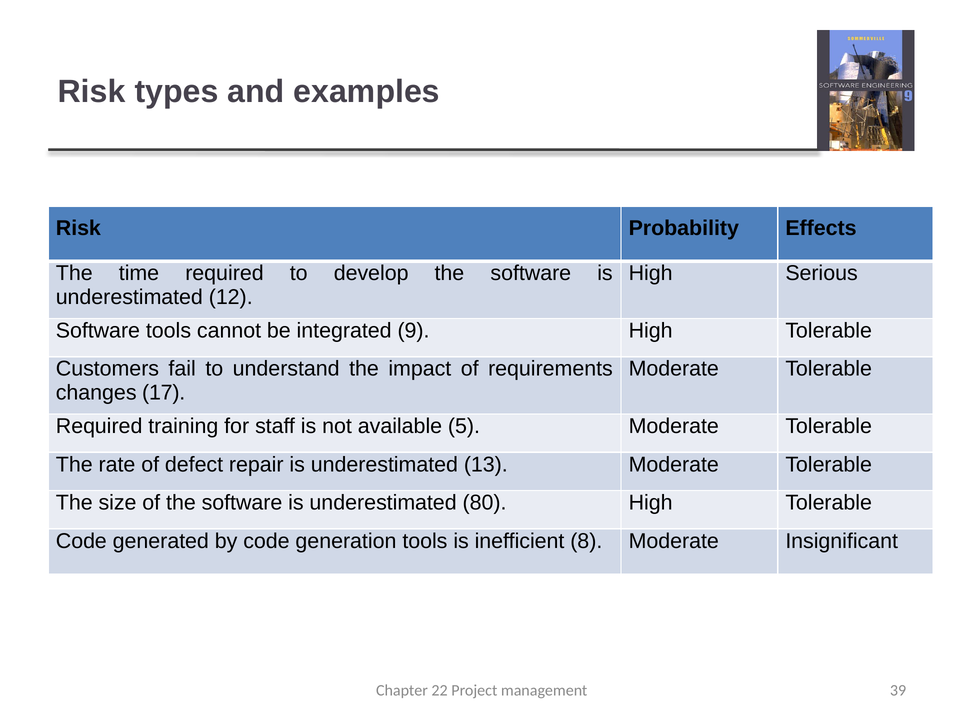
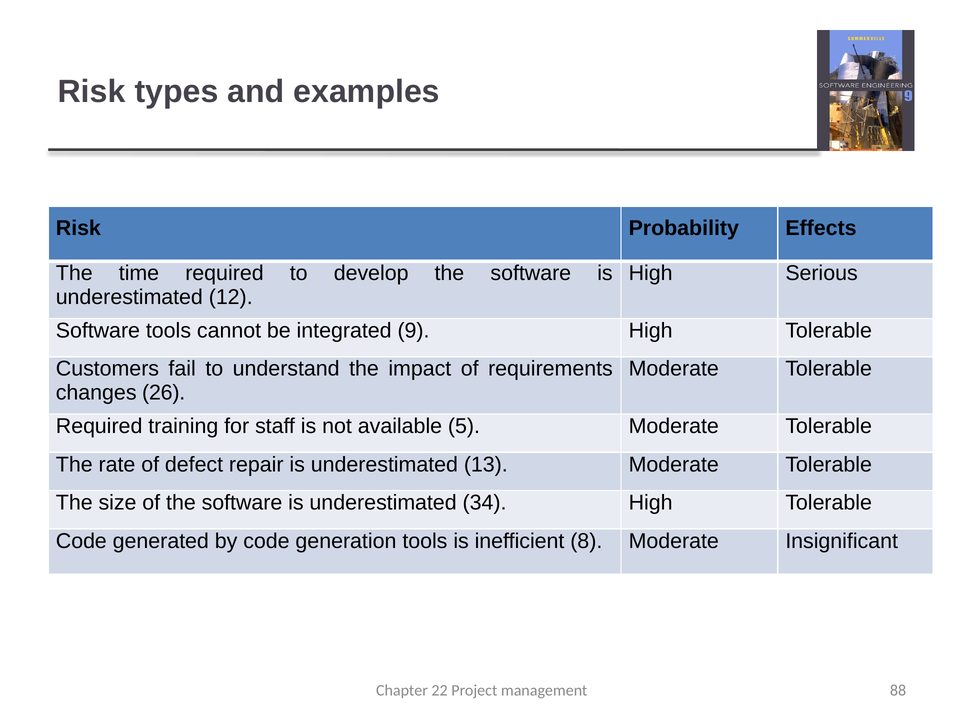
17: 17 -> 26 (164, 393)
80: 80 -> 34 (485, 503)
39: 39 -> 88 (898, 690)
